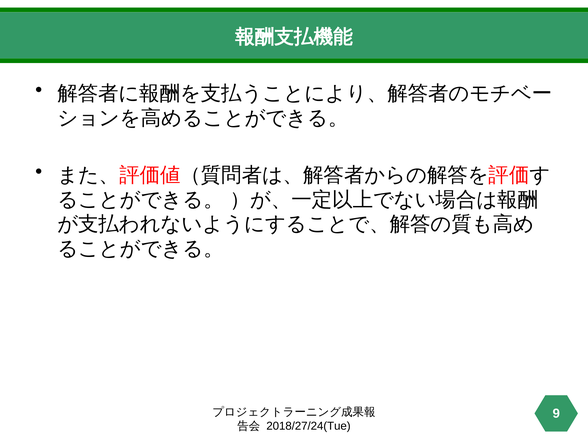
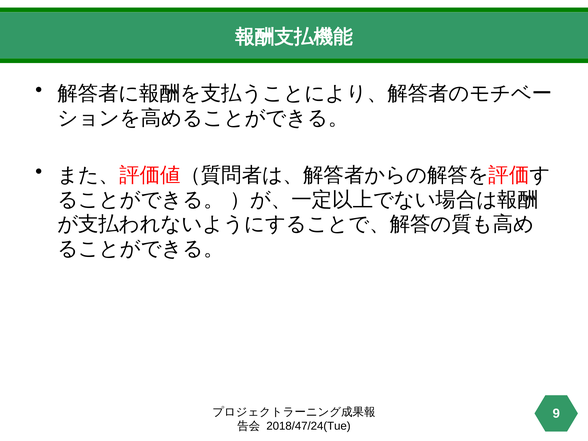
2018/27/24(Tue: 2018/27/24(Tue -> 2018/47/24(Tue (308, 426)
